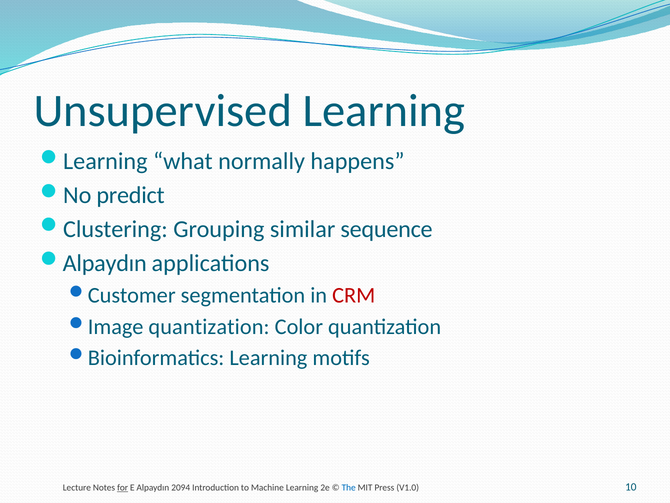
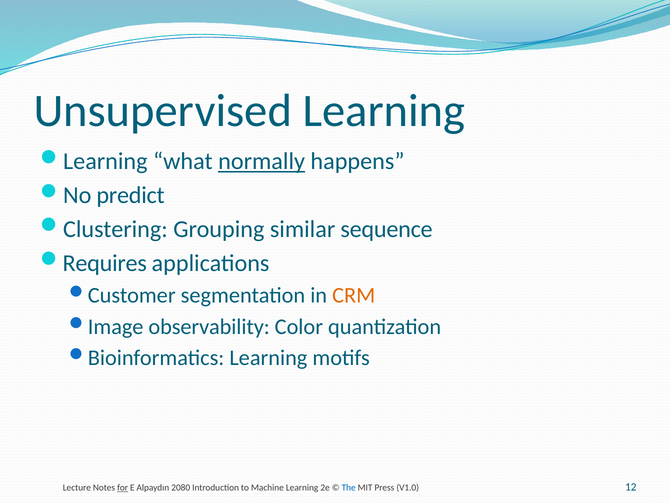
normally underline: none -> present (262, 161)
Alpaydın: Alpaydın -> Requires (105, 263)
CRM colour: red -> orange (354, 295)
quantization: quantization -> observability (209, 326)
2094: 2094 -> 2080 (181, 487)
10: 10 -> 12 (631, 486)
